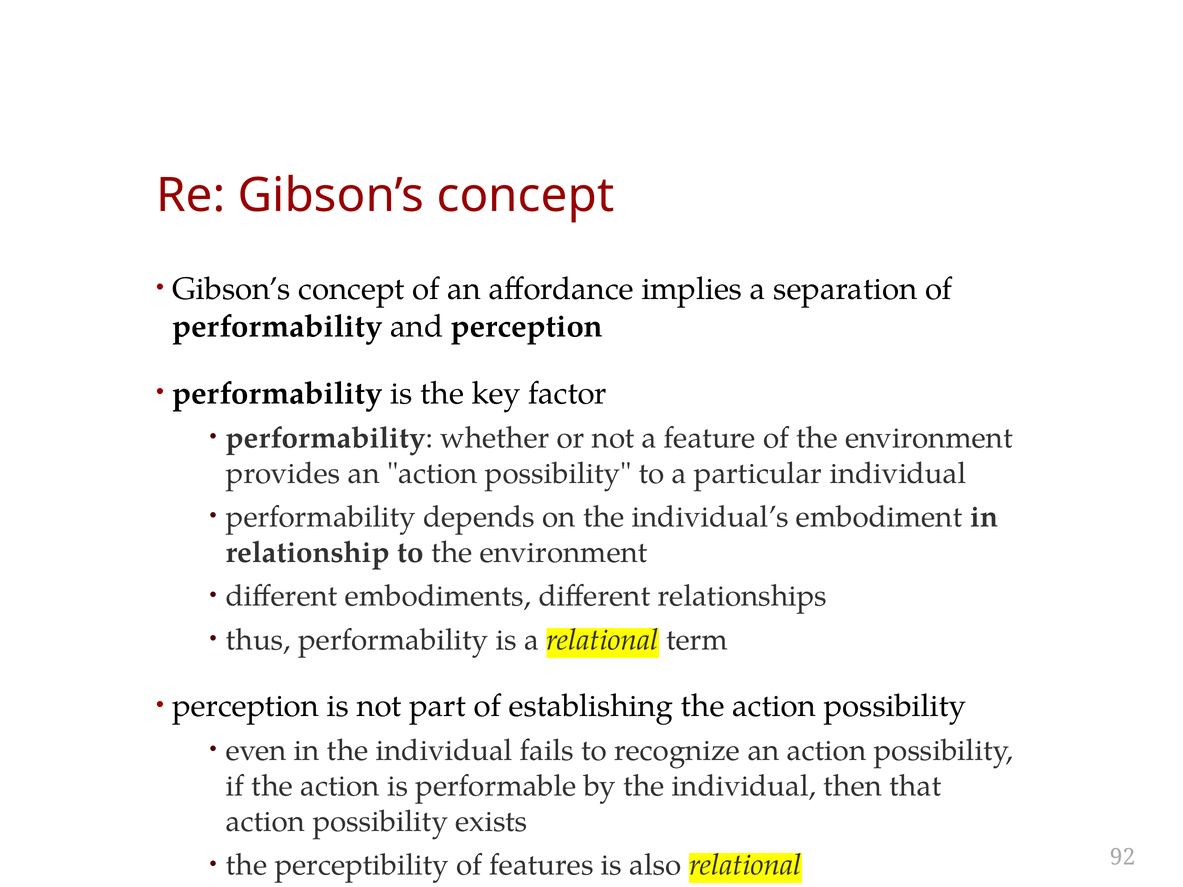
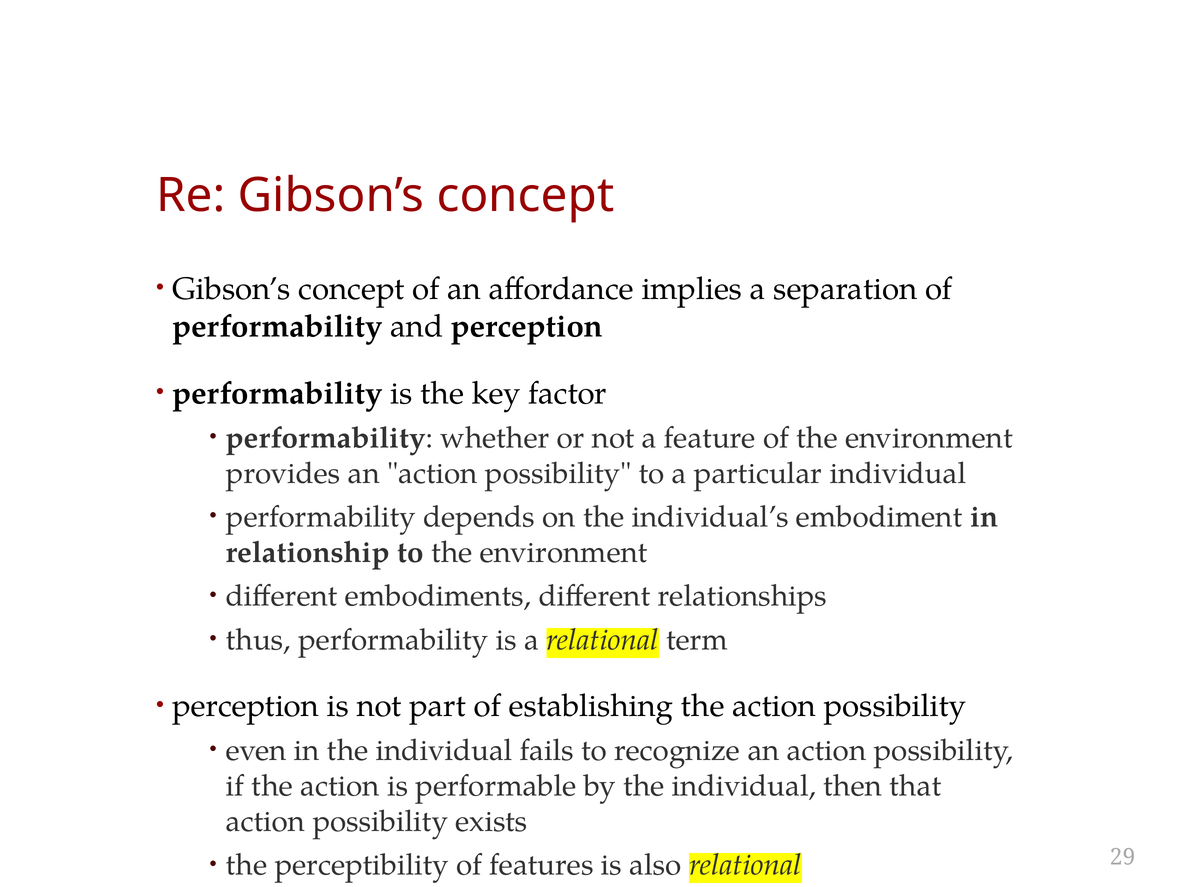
92: 92 -> 29 (1123, 858)
